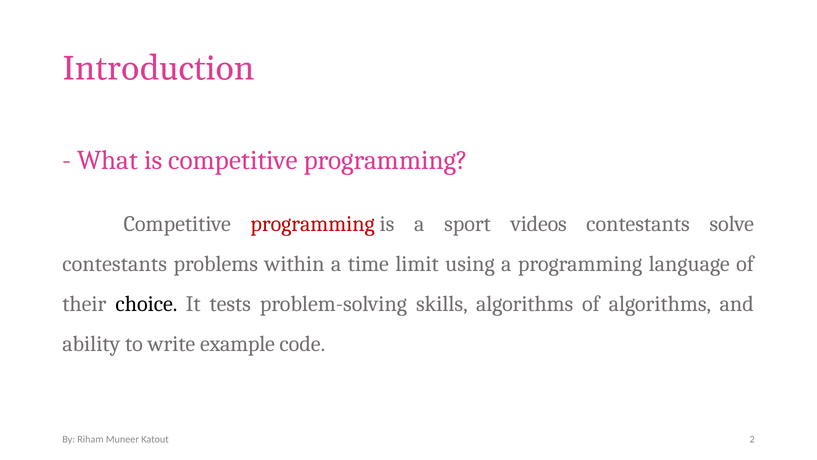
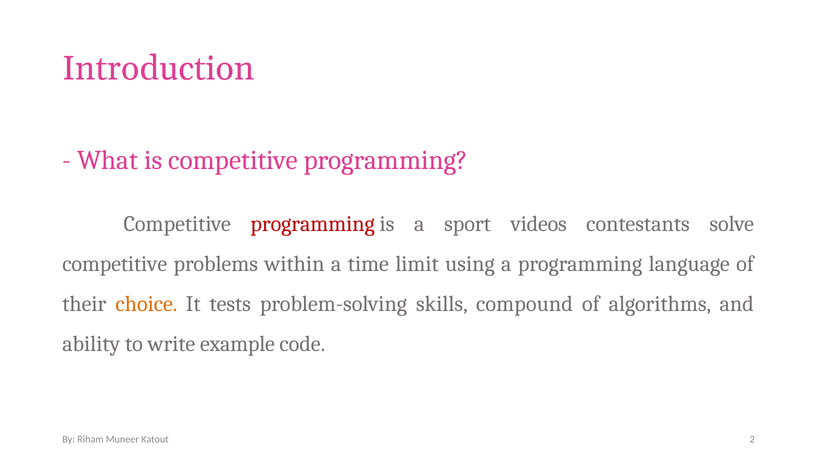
contestants: contestants -> competitive (115, 264)
choice colour: black -> orange (146, 304)
skills algorithms: algorithms -> compound (524, 304)
